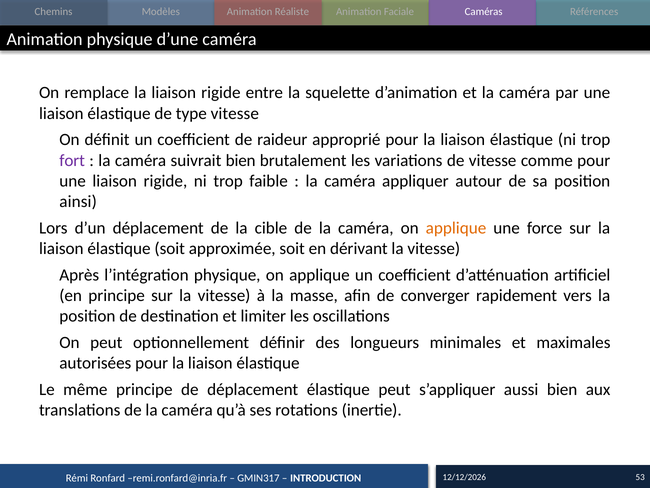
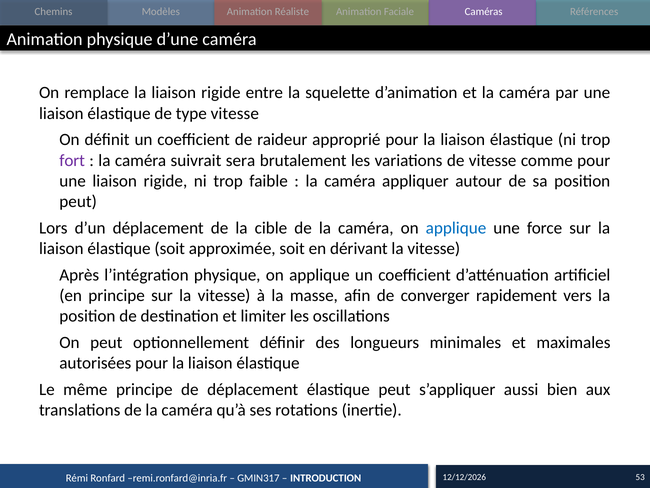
suivrait bien: bien -> sera (241, 160)
ainsi: ainsi -> peut (78, 201)
applique colour: orange -> blue (456, 228)
